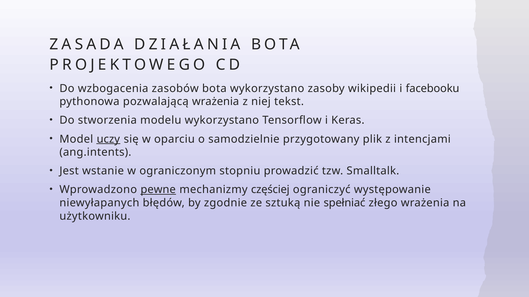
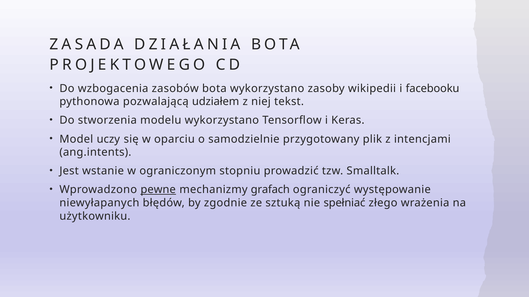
pozwalającą wrażenia: wrażenia -> udziałem (216, 102)
uczy underline: present -> none (108, 139)
częściej: częściej -> grafach (270, 190)
